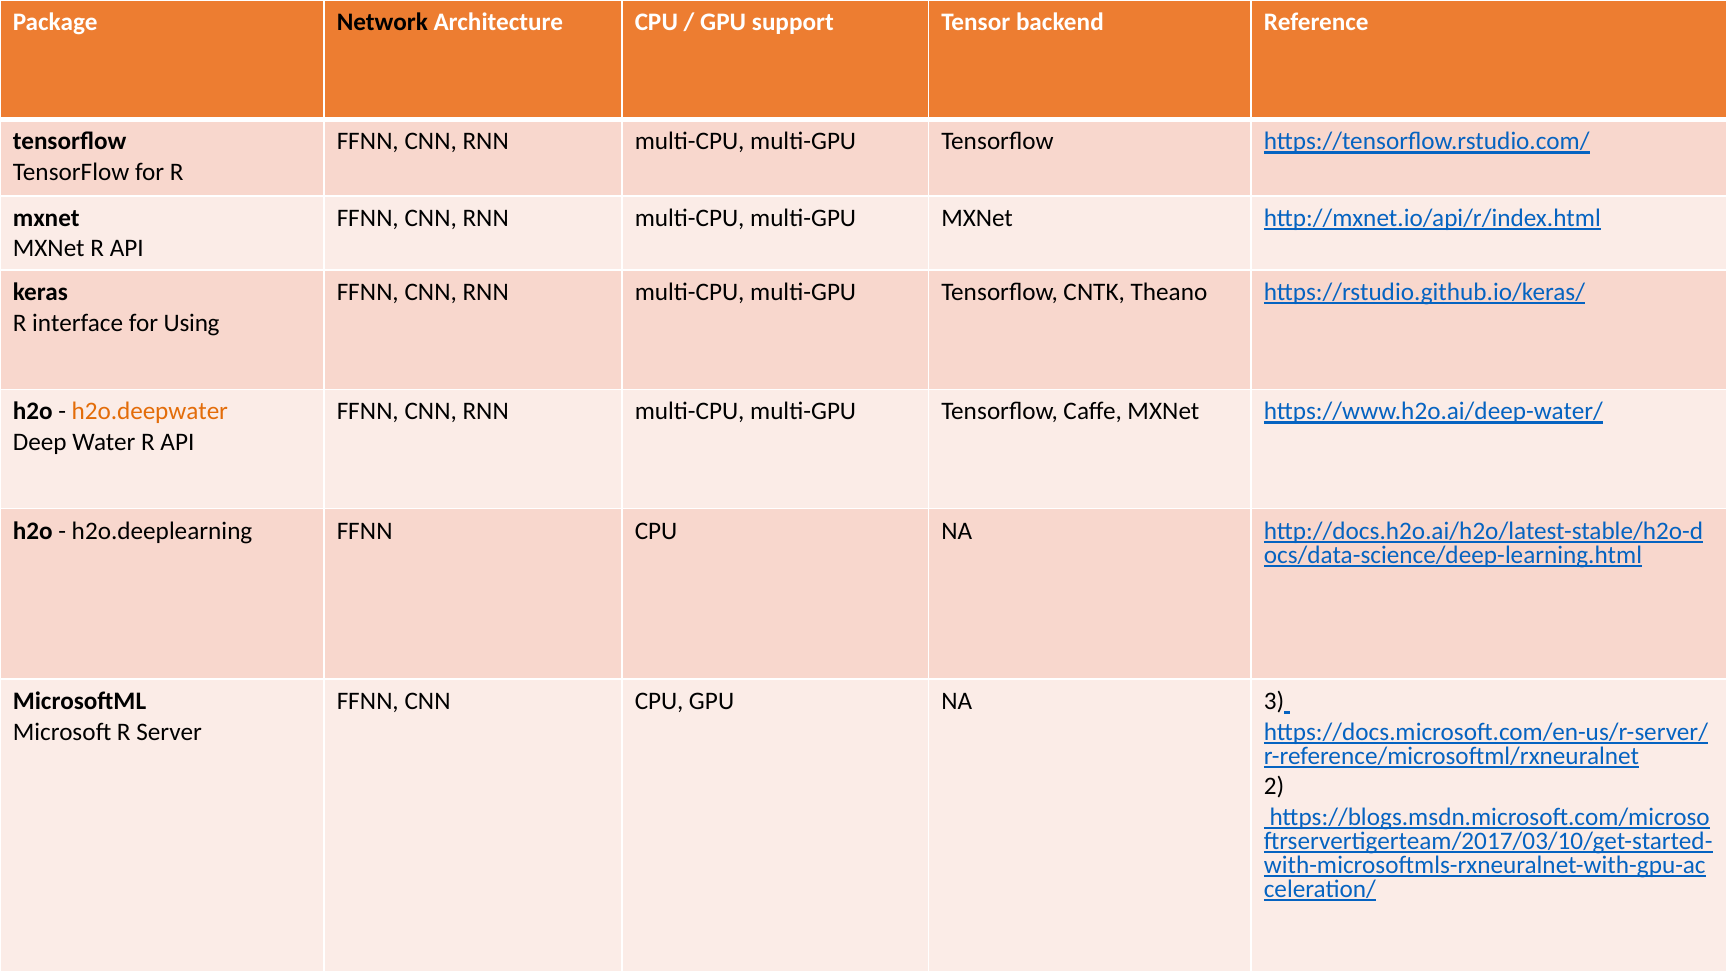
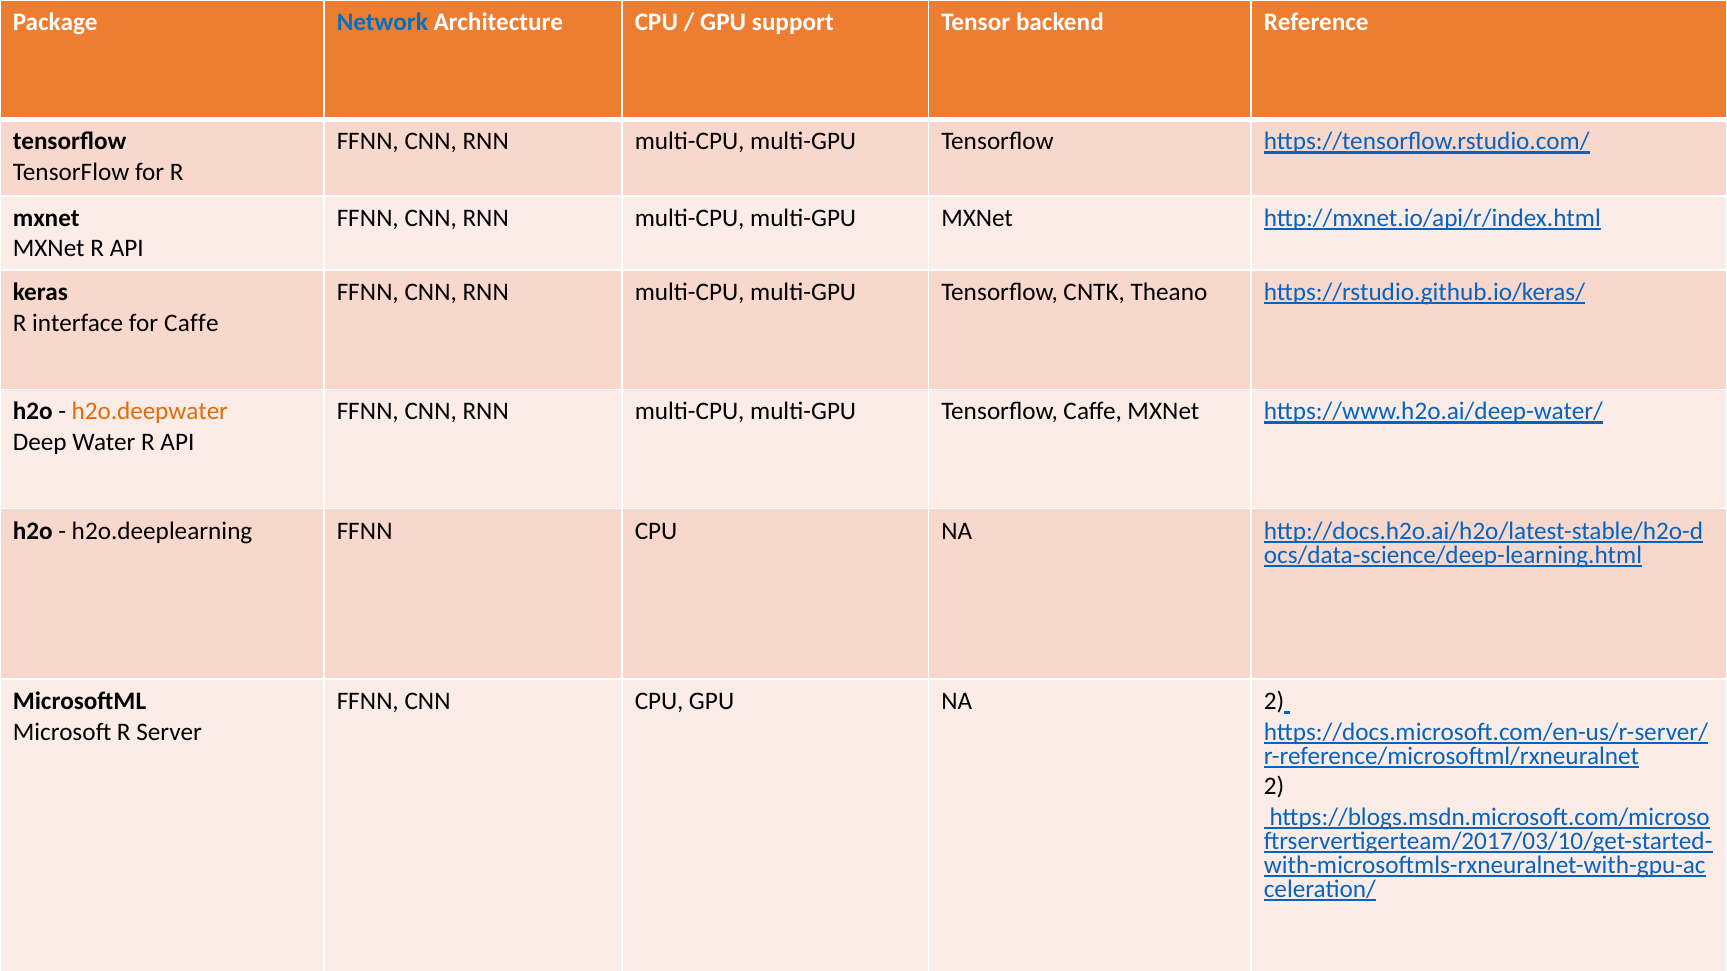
Network colour: black -> blue (382, 22)
for Using: Using -> Caffe (191, 323)
NA 3: 3 -> 2 (1274, 702)
